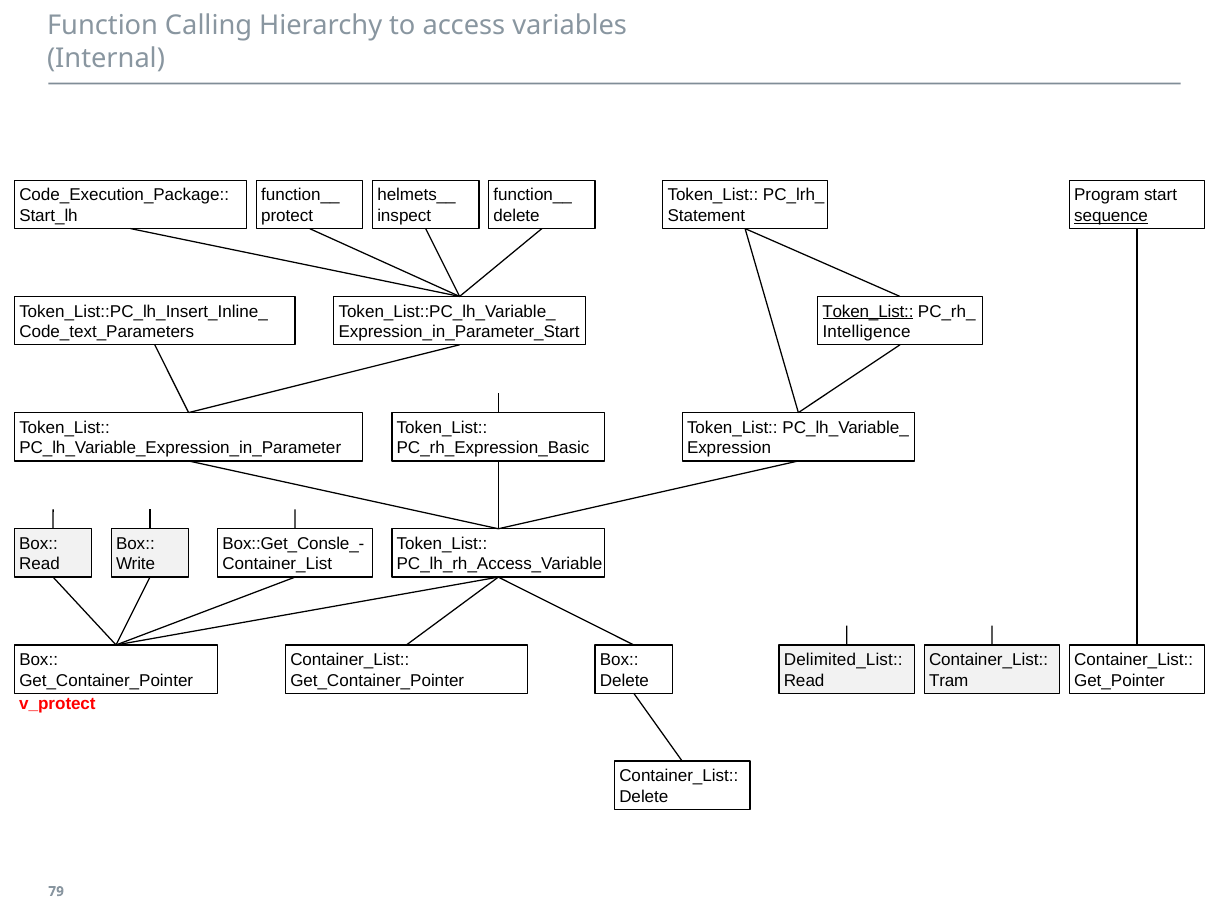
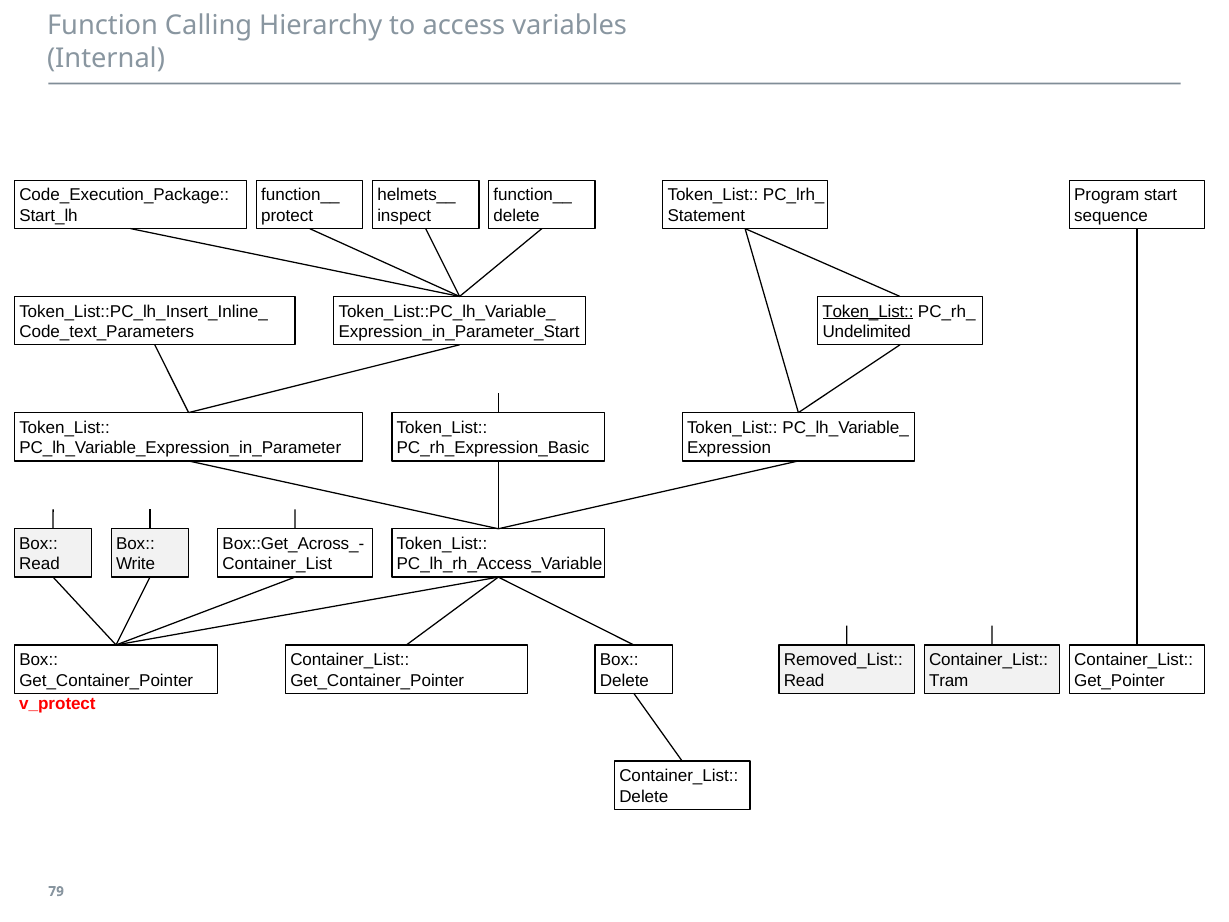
sequence underline: present -> none (1111, 216)
Intelligence: Intelligence -> Undelimited (867, 332)
Box::Get_Consle_-: Box::Get_Consle_- -> Box::Get_Across_- (293, 544)
Delimited_List: Delimited_List -> Removed_List (843, 660)
